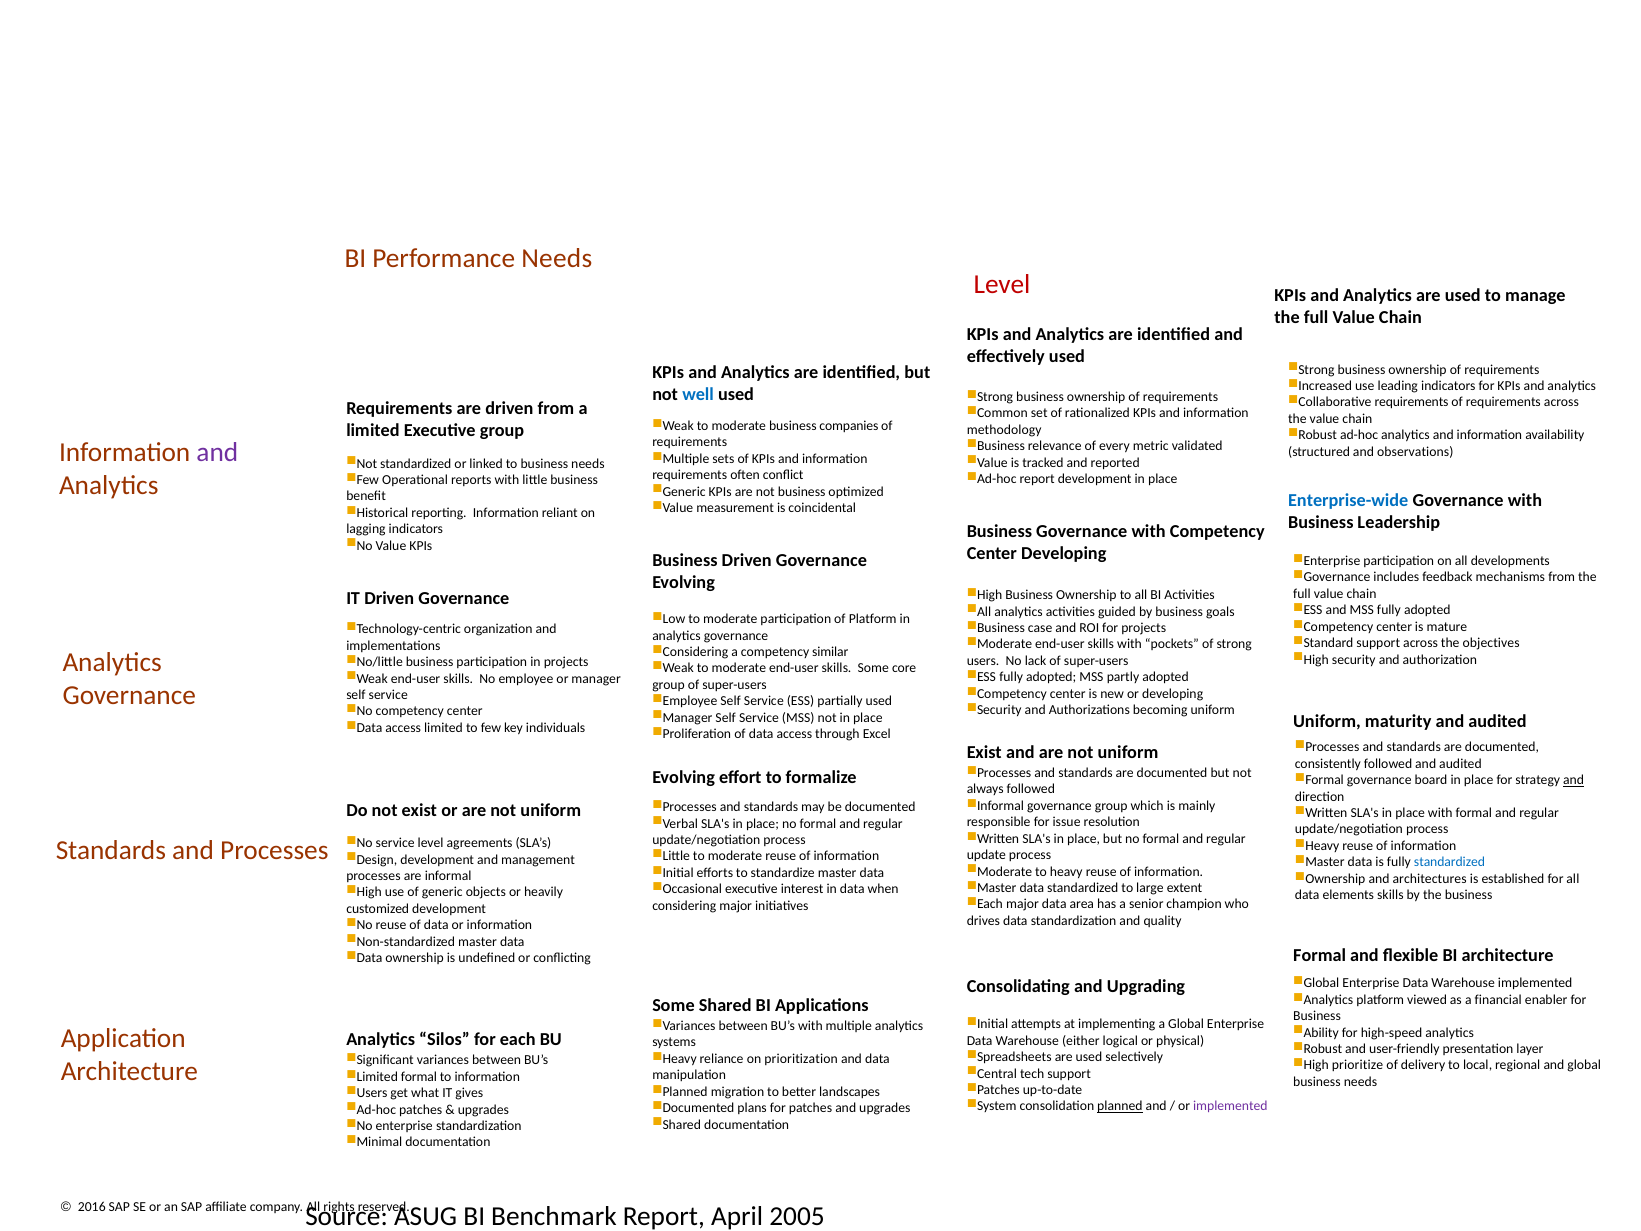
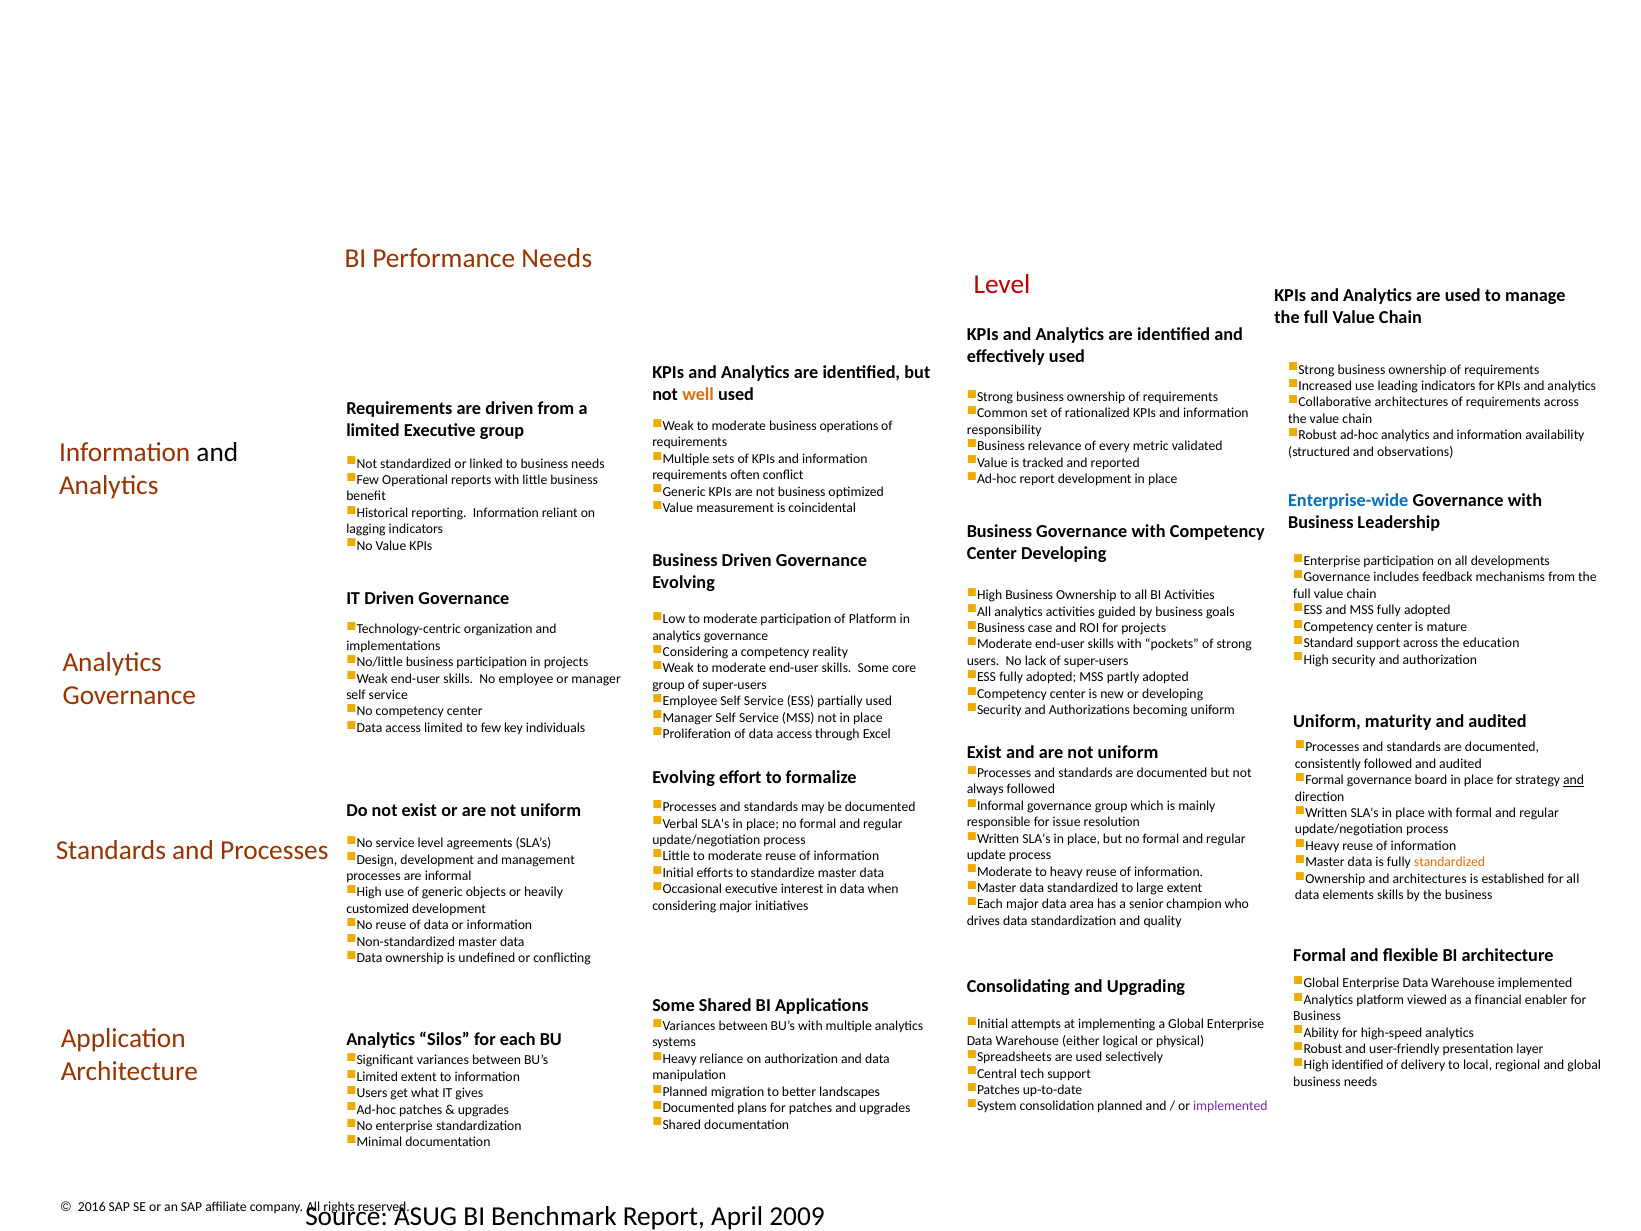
well colour: blue -> orange (698, 394)
requirements: requirements -> architectures (1411, 402)
companies: companies -> operations (849, 426)
methodology: methodology -> responsibility (1004, 430)
and colour: purple -> black (217, 452)
objectives: objectives -> education (1491, 643)
similar: similar -> reality (830, 652)
standardized colour: blue -> orange (1450, 862)
on prioritization: prioritization -> authorization (801, 1059)
prioritize: prioritize -> identified (1358, 1065)
formal: formal -> extent (419, 1076)
planned underline: present -> none (1120, 1106)
2005: 2005 -> 2009 (797, 1216)
